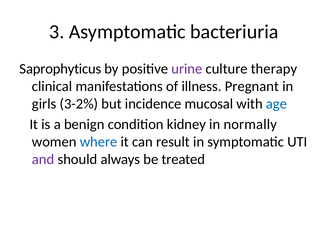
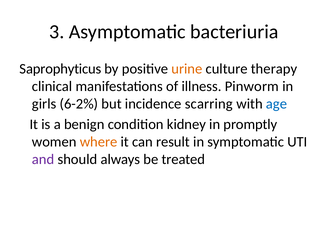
urine colour: purple -> orange (187, 69)
Pregnant: Pregnant -> Pinworm (252, 86)
3-2%: 3-2% -> 6-2% (79, 104)
mucosal: mucosal -> scarring (209, 104)
normally: normally -> promptly (250, 124)
where colour: blue -> orange (99, 142)
